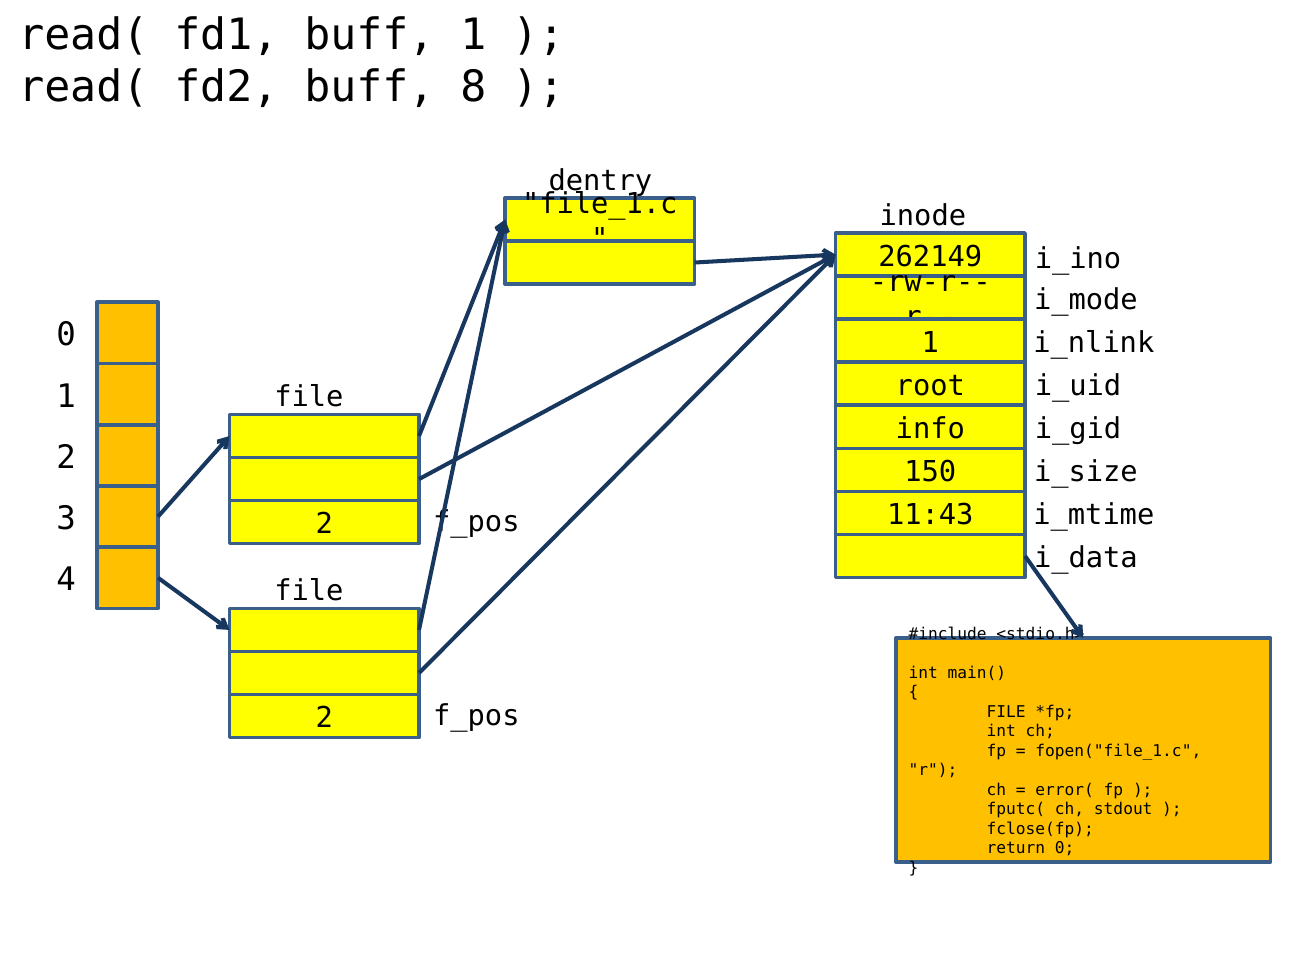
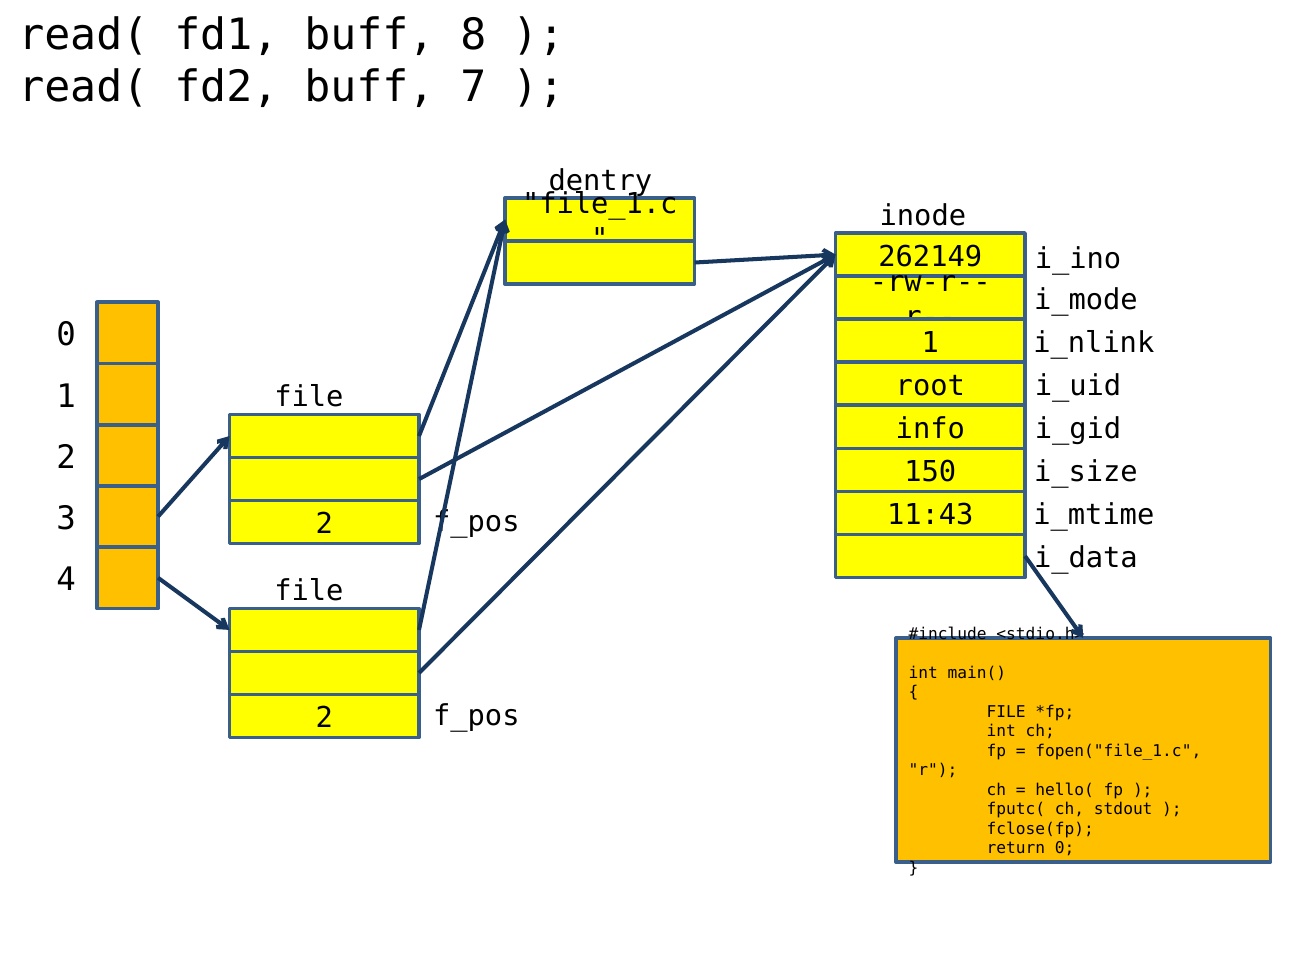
buff 1: 1 -> 8 (473, 35)
8: 8 -> 7 (473, 87)
error(: error( -> hello( (1065, 790)
